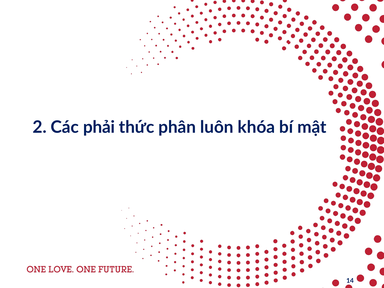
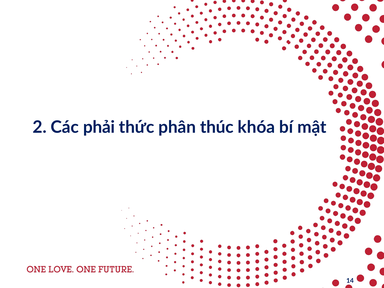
luôn: luôn -> thúc (217, 127)
